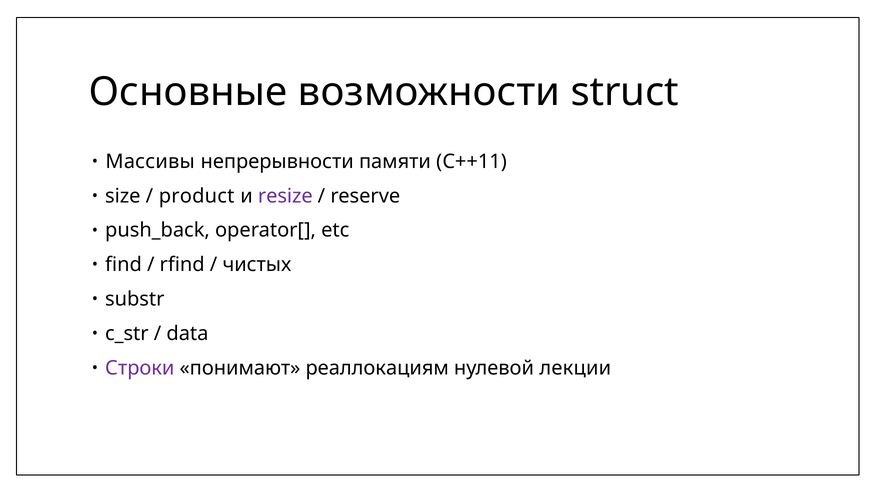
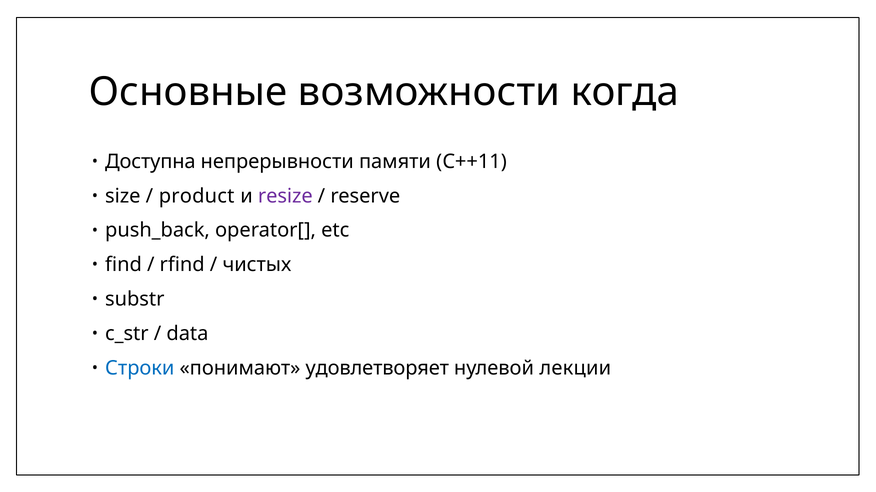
struct: struct -> когда (625, 92)
Массивы: Массивы -> Доступна (150, 162)
Строки colour: purple -> blue (140, 369)
реаллокациям: реаллокациям -> удовлетворяет (377, 369)
